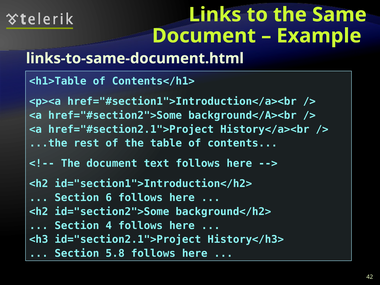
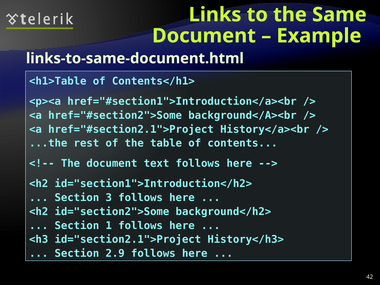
6: 6 -> 3 (109, 198)
4: 4 -> 1 (109, 226)
5.8: 5.8 -> 2.9 (115, 253)
